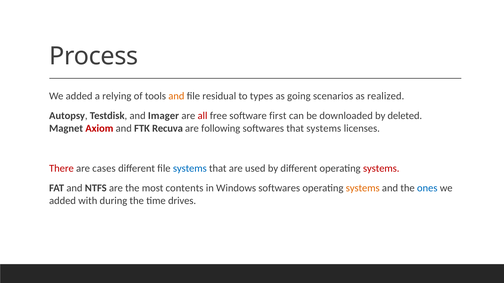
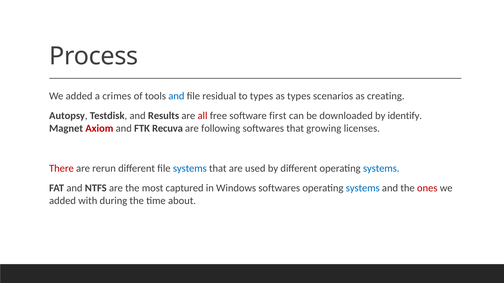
relying: relying -> crimes (117, 96)
and colour: orange -> blue (176, 96)
as going: going -> types (299, 96)
realized: realized -> creating (386, 96)
Imager: Imager -> Results (164, 116)
deleted: deleted -> identify (405, 116)
that systems: systems -> growing (324, 129)
cases: cases -> rerun (104, 169)
systems colour: red -> blue (381, 169)
contents: contents -> captured (185, 189)
systems colour: orange -> blue (363, 189)
ones colour: blue -> red (427, 189)
drives: drives -> about (182, 201)
